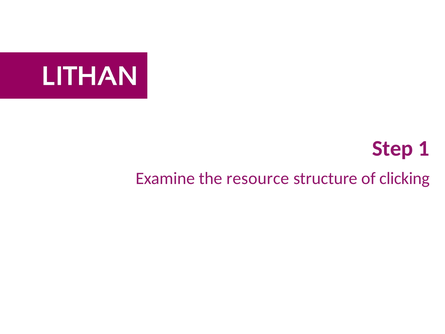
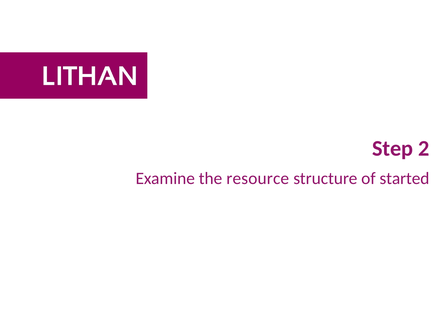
1: 1 -> 2 (424, 148)
clicking: clicking -> started (404, 178)
